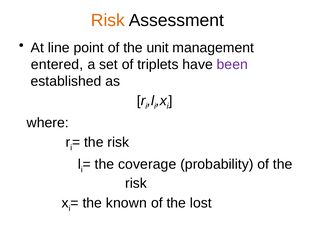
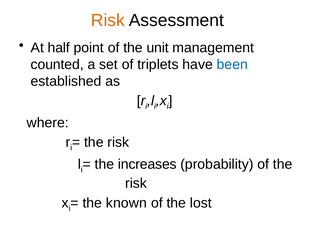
line: line -> half (59, 48)
entered: entered -> counted (57, 65)
been colour: purple -> blue (232, 65)
coverage: coverage -> increases (147, 164)
